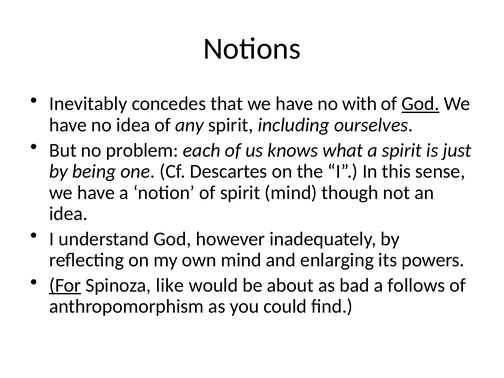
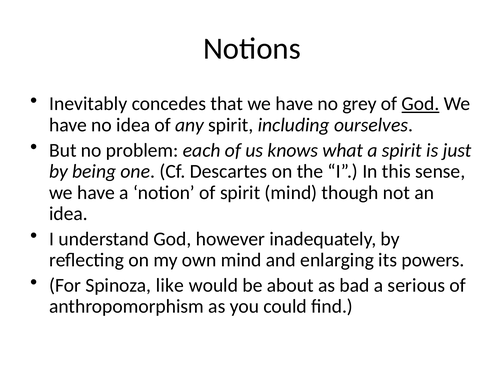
with: with -> grey (360, 104)
For underline: present -> none (65, 285)
follows: follows -> serious (416, 285)
